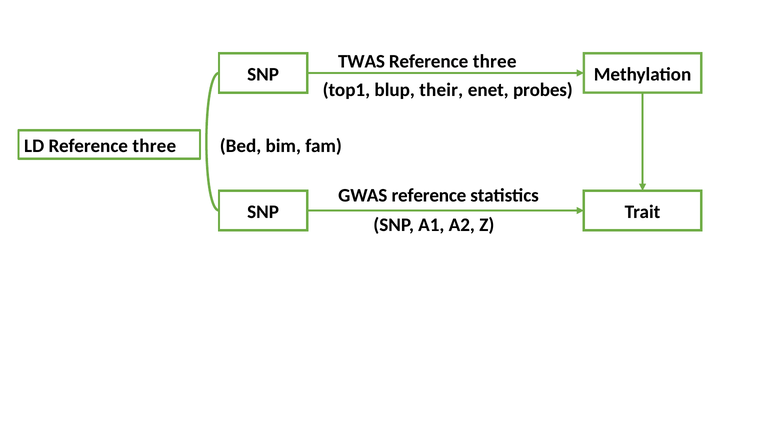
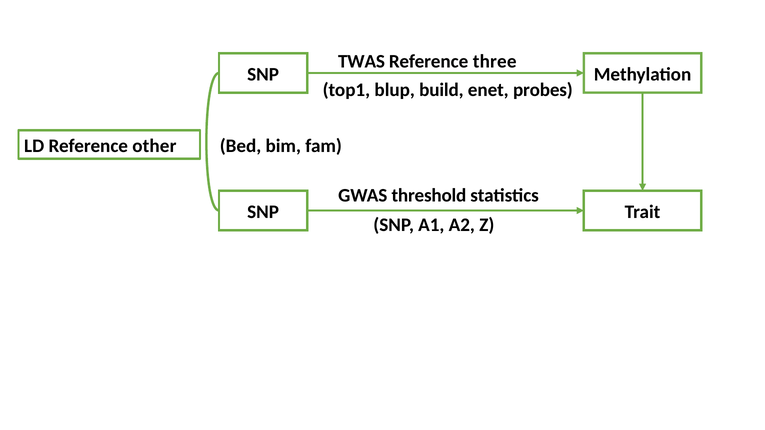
their: their -> build (441, 90)
LD Reference three: three -> other (154, 146)
GWAS reference: reference -> threshold (429, 196)
